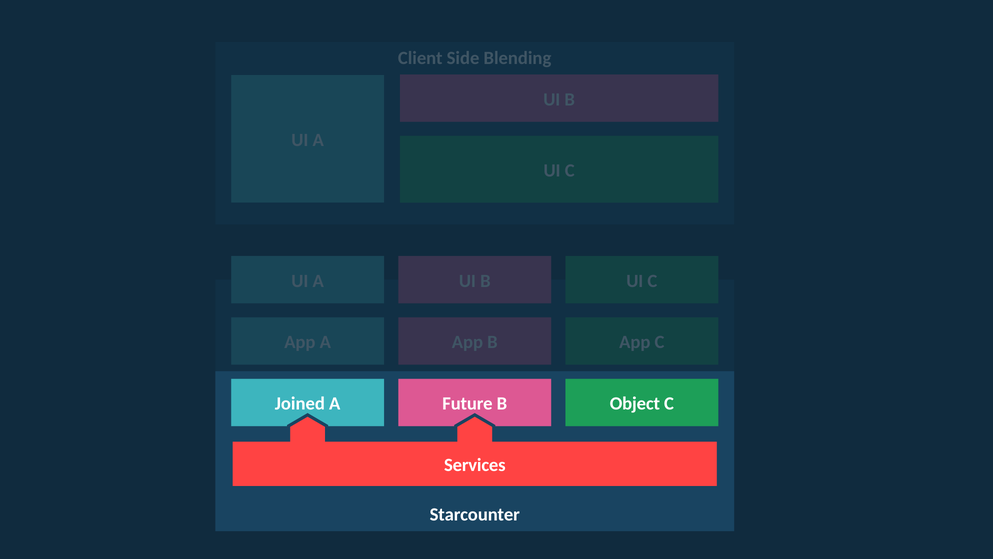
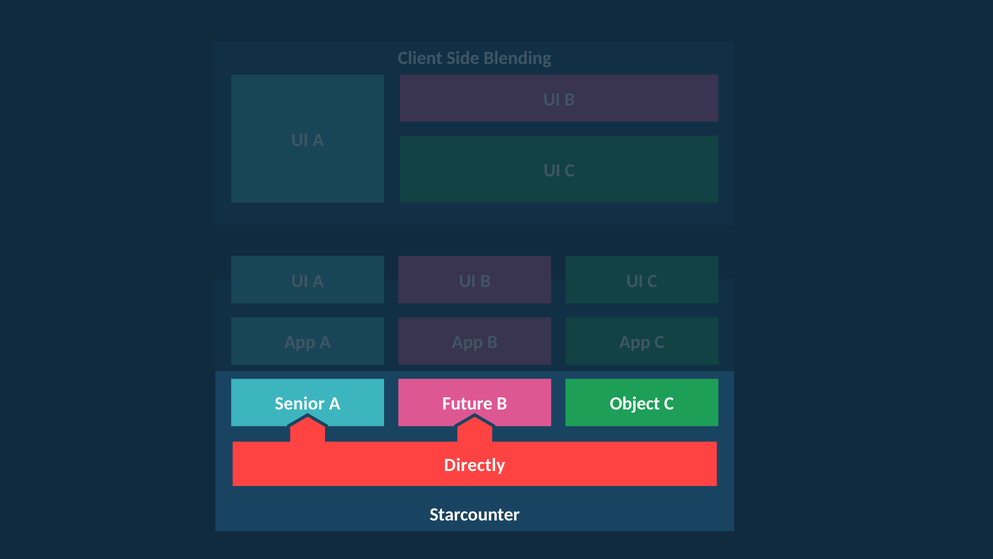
Joined: Joined -> Senior (300, 403)
Services: Services -> Directly (475, 465)
